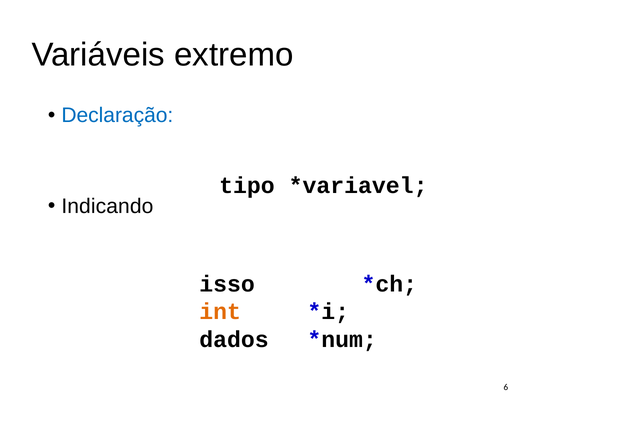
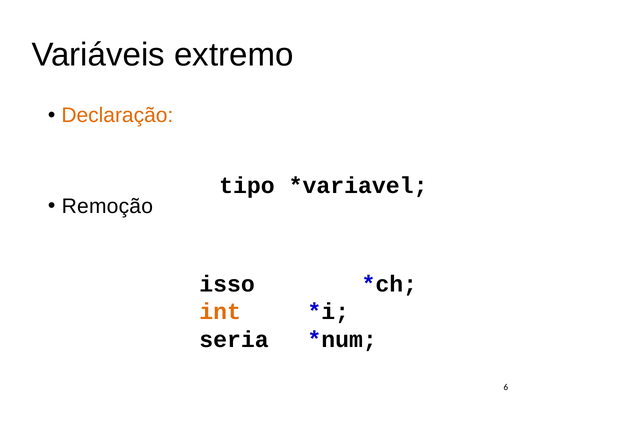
Declaração colour: blue -> orange (117, 116)
Indicando: Indicando -> Remoção (107, 206)
dados: dados -> seria (234, 339)
